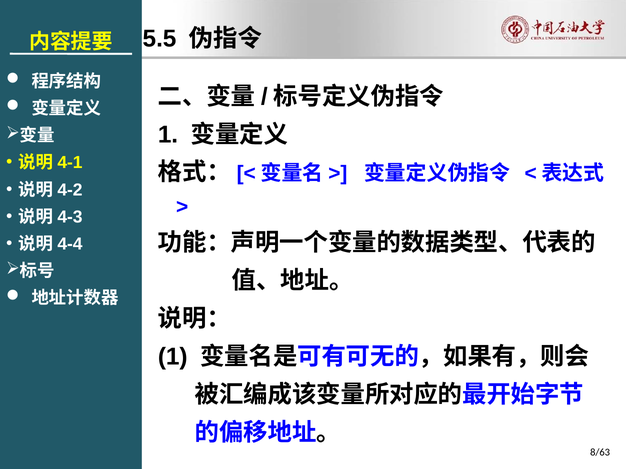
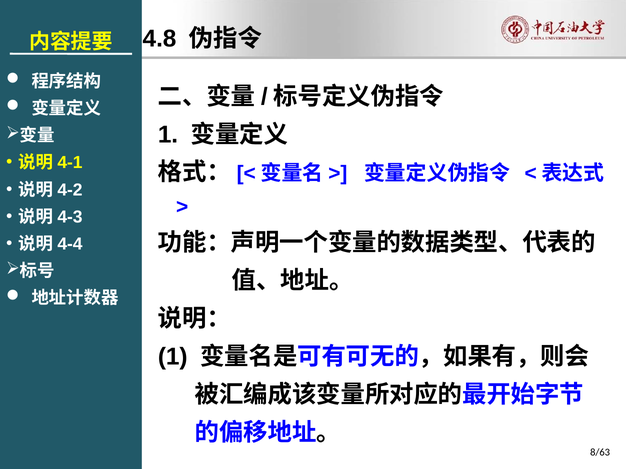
5.5: 5.5 -> 4.8 (160, 39)
